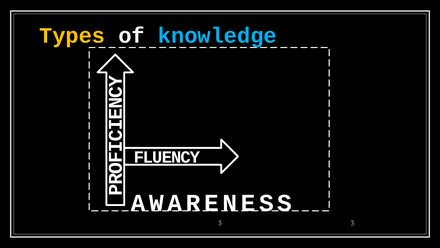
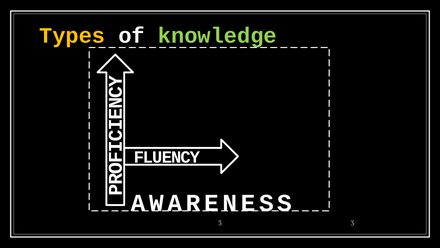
knowledge colour: light blue -> light green (217, 36)
